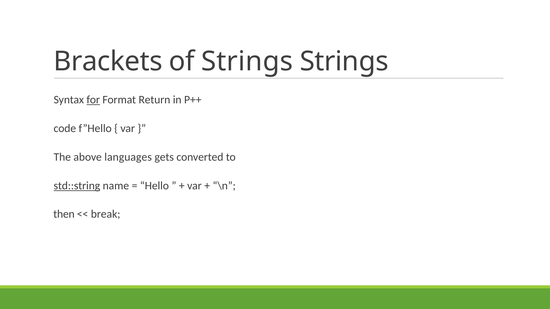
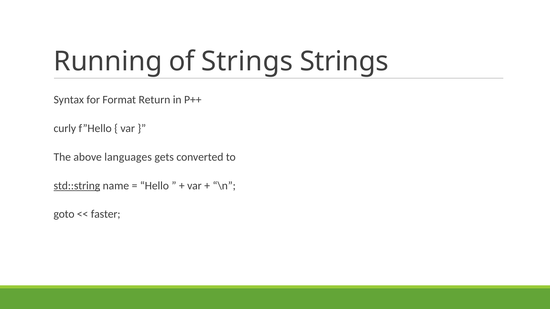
Brackets: Brackets -> Running (108, 62)
for underline: present -> none (93, 100)
code: code -> curly (65, 129)
then: then -> goto (64, 214)
break: break -> faster (106, 214)
